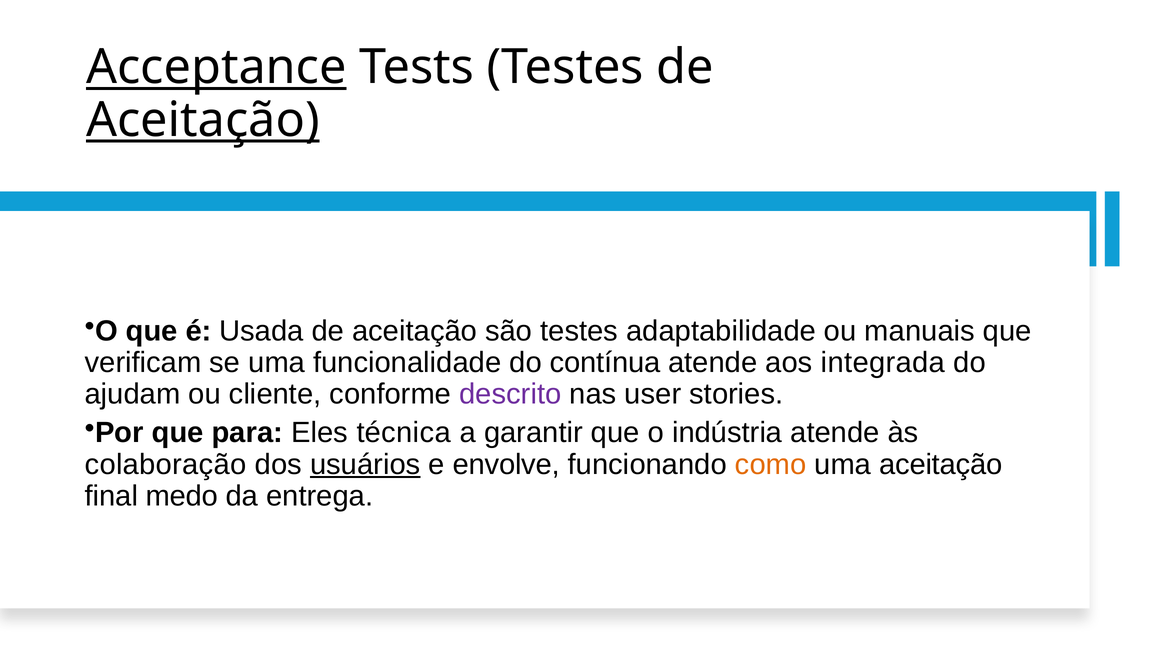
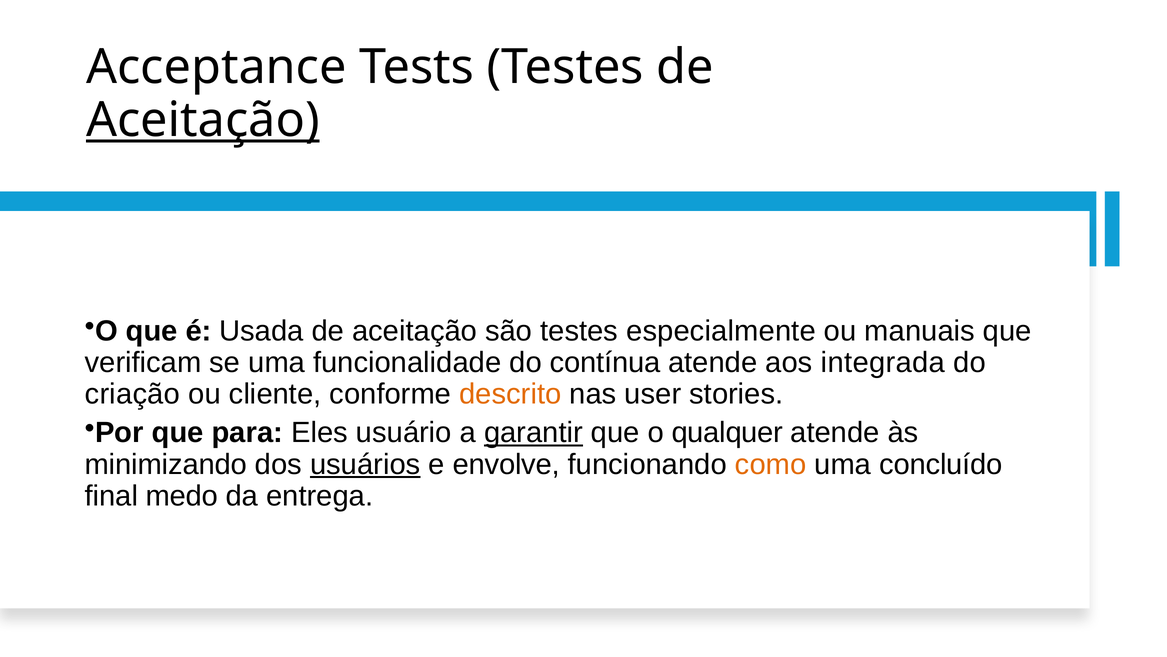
Acceptance underline: present -> none (216, 67)
adaptabilidade: adaptabilidade -> especialmente (721, 331)
ajudam: ajudam -> criação (132, 394)
descrito colour: purple -> orange (510, 394)
técnica: técnica -> usuário (404, 432)
garantir underline: none -> present (533, 432)
indústria: indústria -> qualquer (727, 432)
colaboração: colaboração -> minimizando (166, 464)
uma aceitação: aceitação -> concluído (941, 464)
